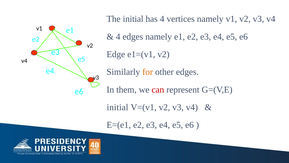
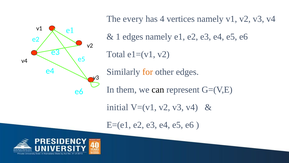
The initial: initial -> every (133, 19)
4: 4 -> 1 (118, 37)
Edge: Edge -> Total (116, 54)
can colour: red -> black (158, 89)
